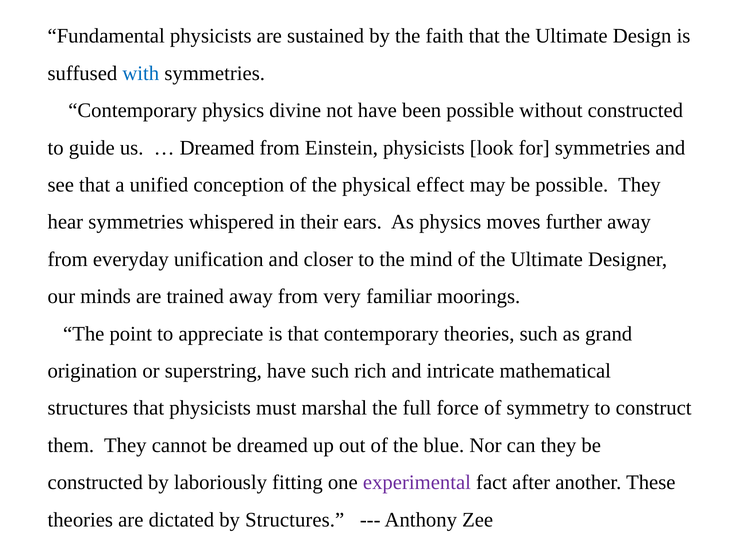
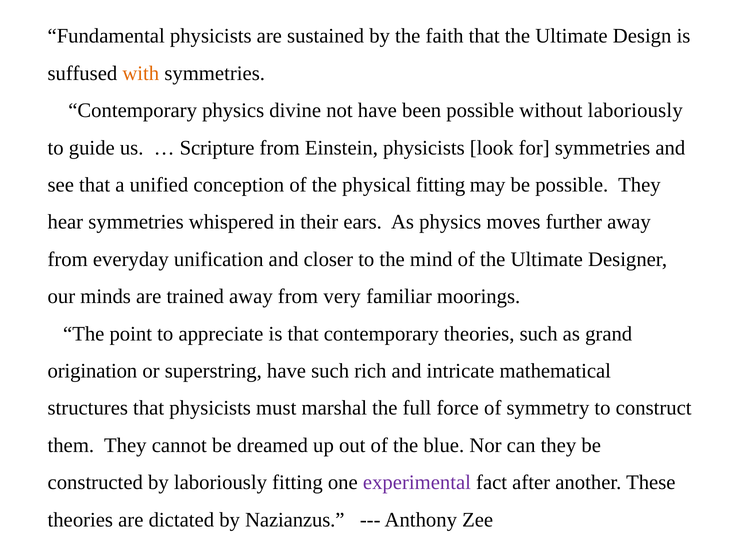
with colour: blue -> orange (141, 73)
without constructed: constructed -> laboriously (635, 110)
Dreamed: Dreamed -> Scripture (217, 148)
physical effect: effect -> fitting (441, 185)
by Structures: Structures -> Nazianzus (295, 520)
